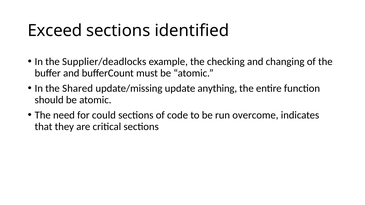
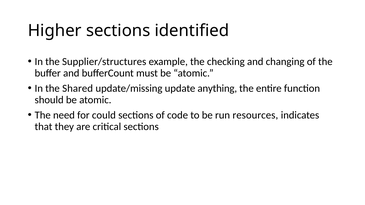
Exceed: Exceed -> Higher (55, 31)
Supplier/deadlocks: Supplier/deadlocks -> Supplier/structures (104, 62)
overcome: overcome -> resources (255, 115)
